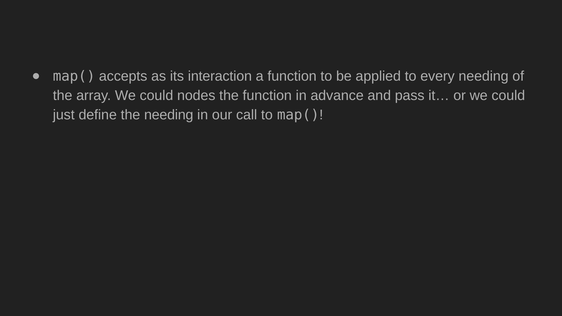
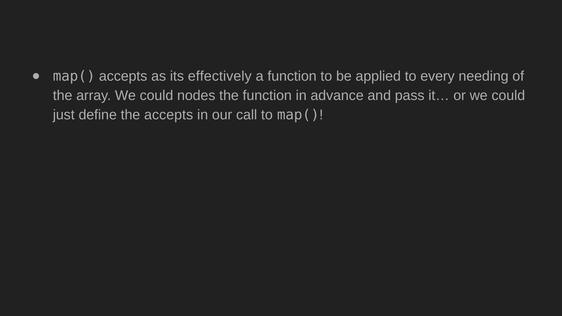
interaction: interaction -> effectively (220, 76)
the needing: needing -> accepts (169, 115)
